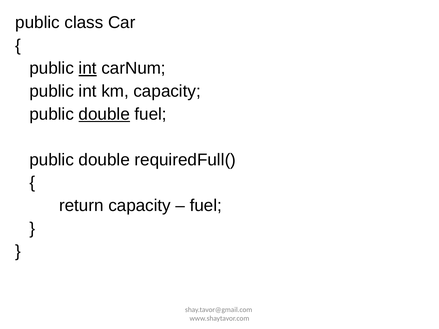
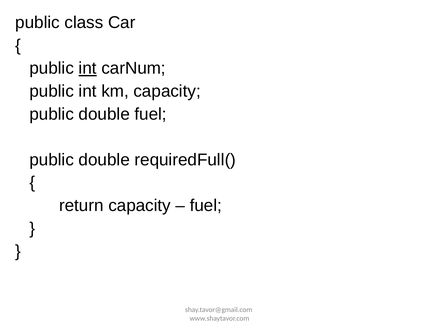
double underline: present -> none (104, 114)
